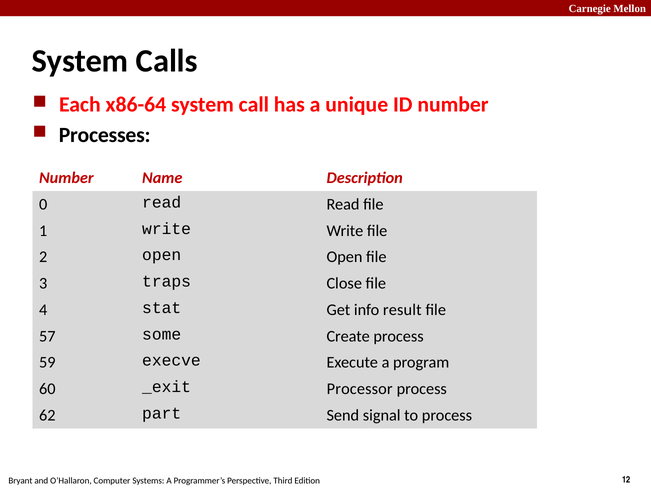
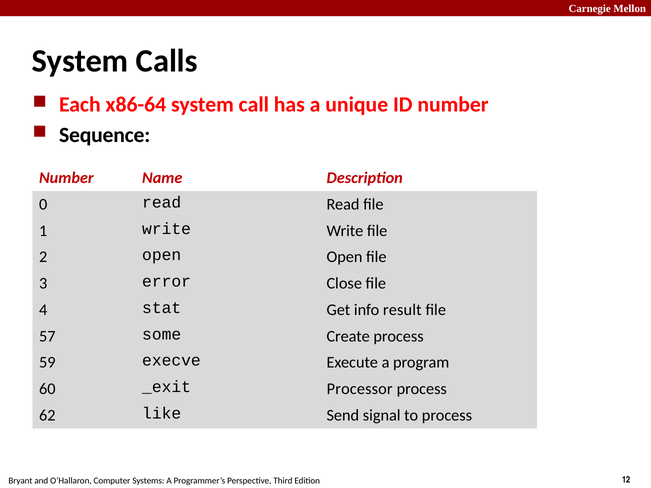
Processes: Processes -> Sequence (105, 135)
traps: traps -> error (167, 282)
part: part -> like (162, 414)
